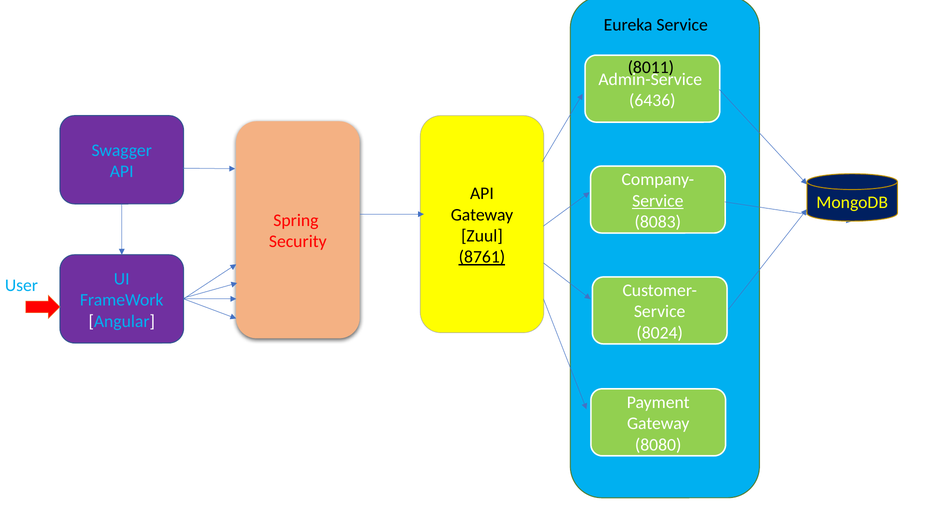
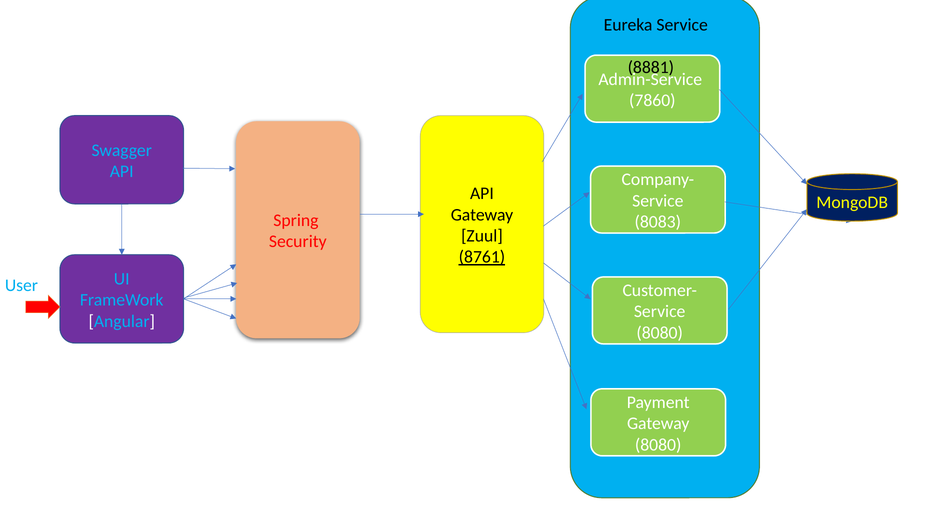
8011: 8011 -> 8881 (651, 67)
6436: 6436 -> 7860 (652, 100)
Service underline: present -> none (658, 201)
8024: 8024 -> 8080 (660, 333)
